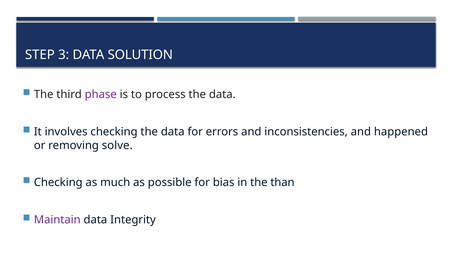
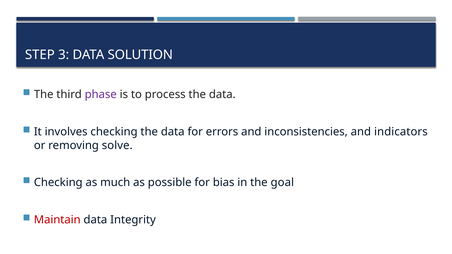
happened: happened -> indicators (401, 132)
than: than -> goal (282, 183)
Maintain colour: purple -> red (57, 220)
